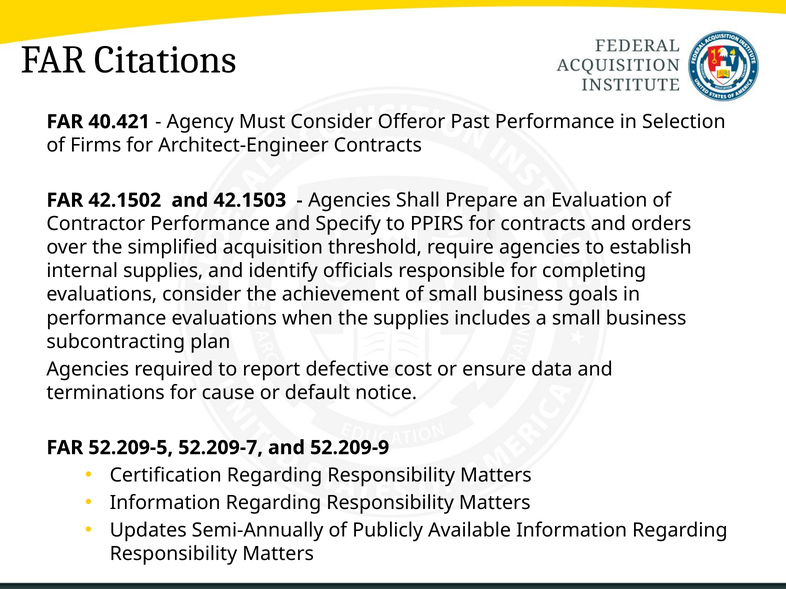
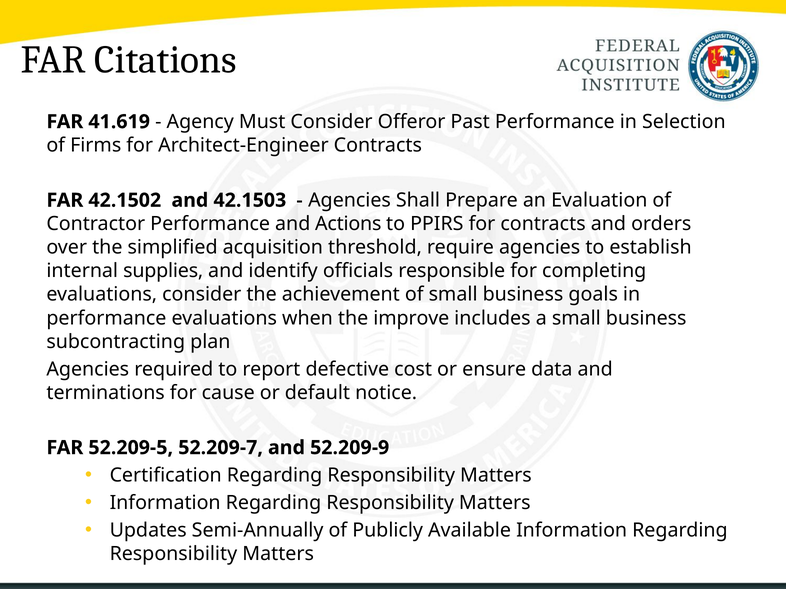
40.421: 40.421 -> 41.619 (119, 122)
Specify: Specify -> Actions (348, 224)
the supplies: supplies -> improve (411, 318)
